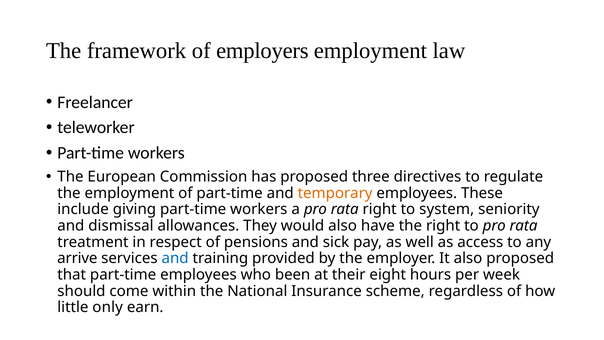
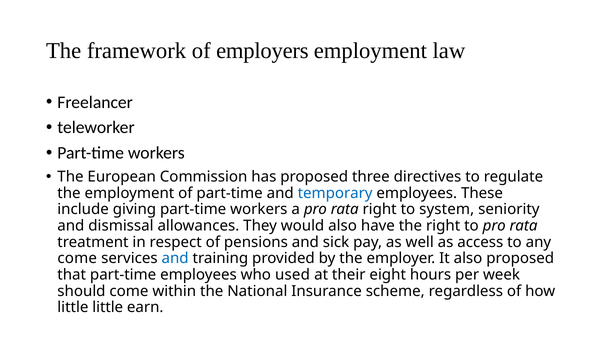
temporary colour: orange -> blue (335, 193)
arrive: arrive -> come (77, 258)
been: been -> used (293, 275)
little only: only -> little (108, 307)
